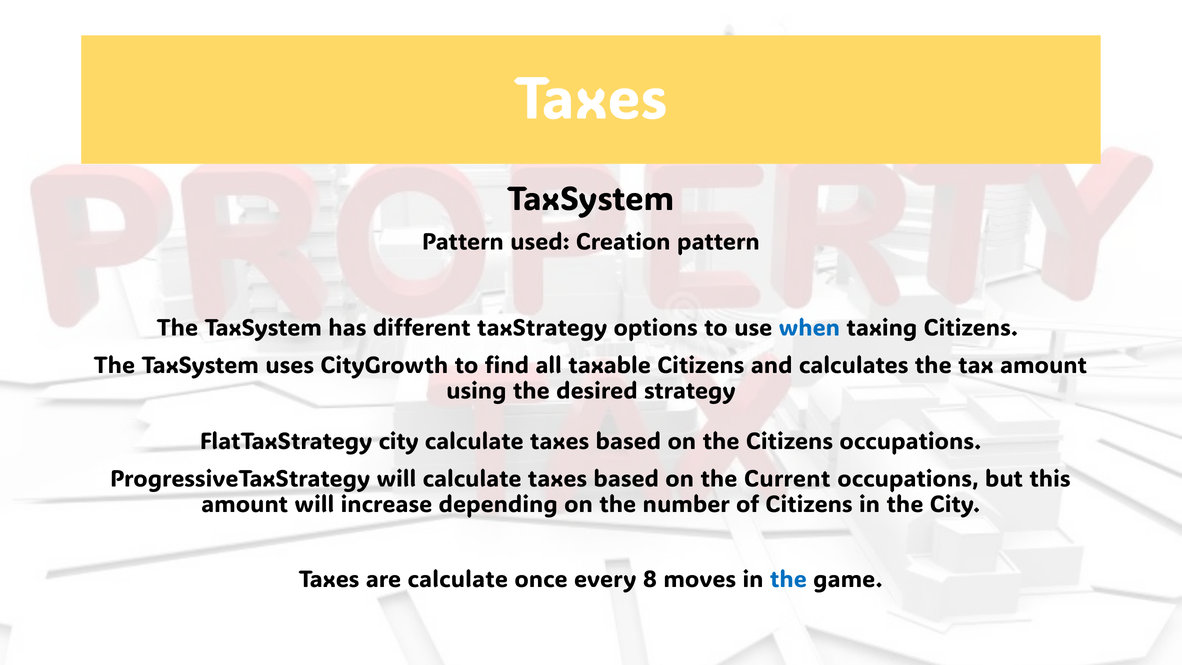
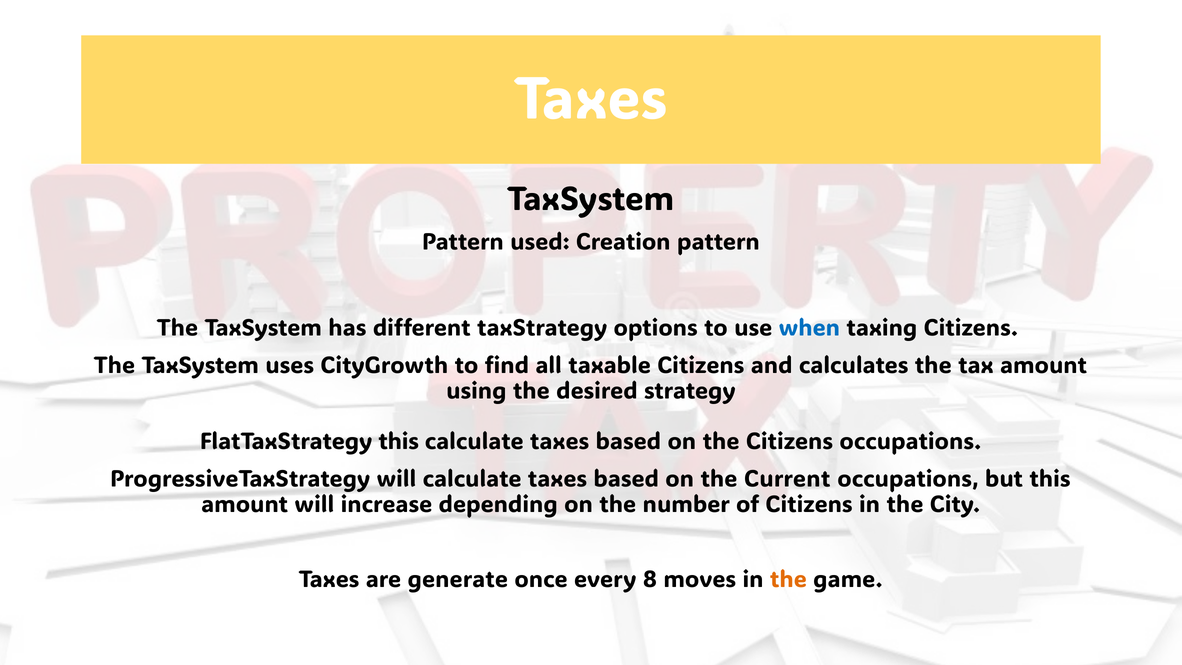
FlatTaxStrategy city: city -> this (399, 441)
are calculate: calculate -> generate (458, 579)
the colour: blue -> orange (788, 579)
